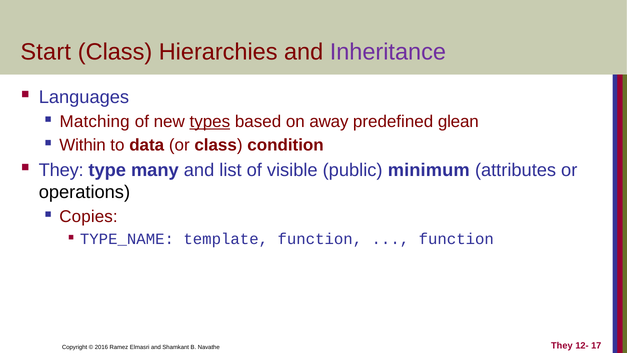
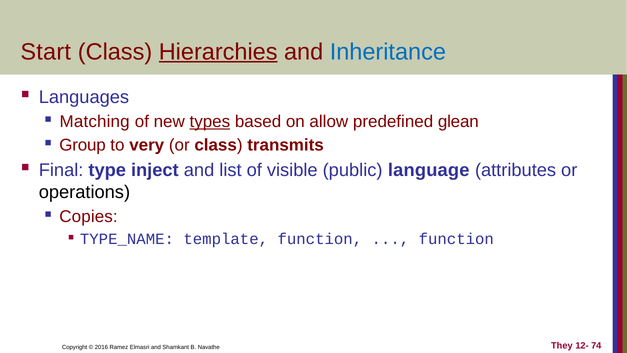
Hierarchies underline: none -> present (218, 52)
Inheritance colour: purple -> blue (388, 52)
away: away -> allow (329, 121)
Within: Within -> Group (83, 145)
data: data -> very (147, 145)
condition: condition -> transmits (286, 145)
They: They -> Final (61, 170)
many: many -> inject (155, 170)
minimum: minimum -> language (429, 170)
17: 17 -> 74 (596, 345)
